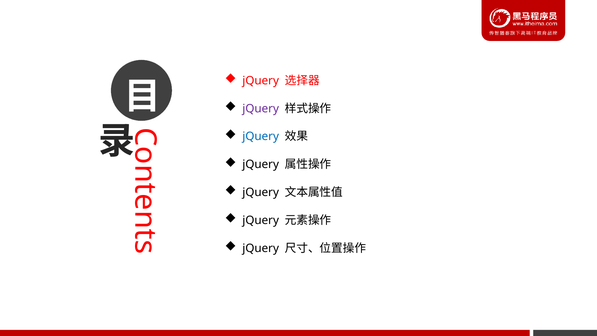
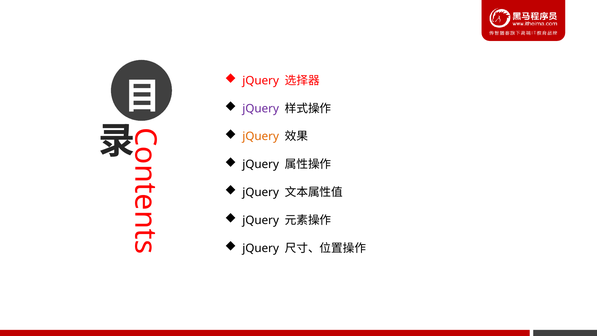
jQuery colour: blue -> orange (261, 136)
